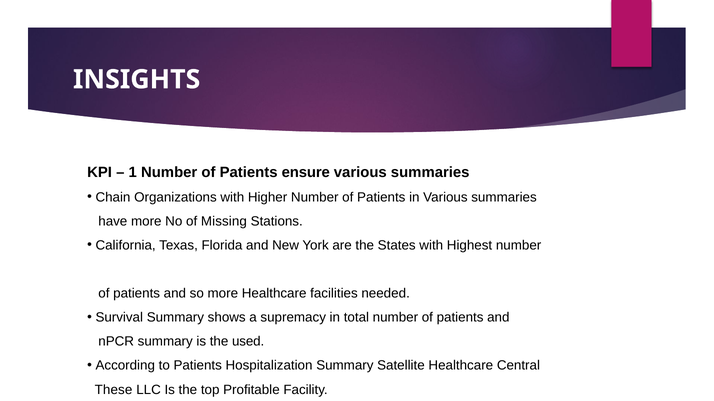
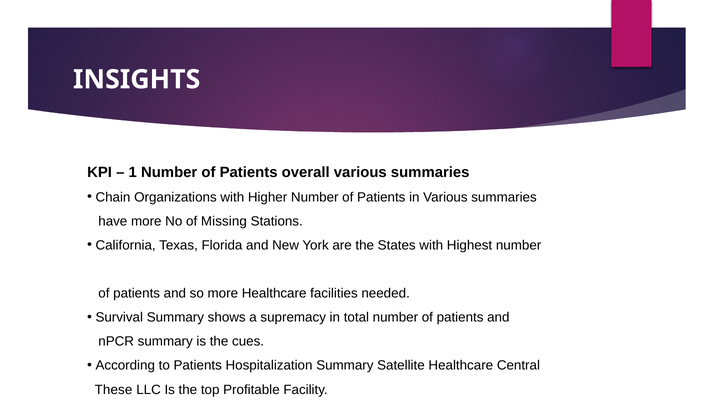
ensure: ensure -> overall (306, 173)
used: used -> cues (248, 342)
